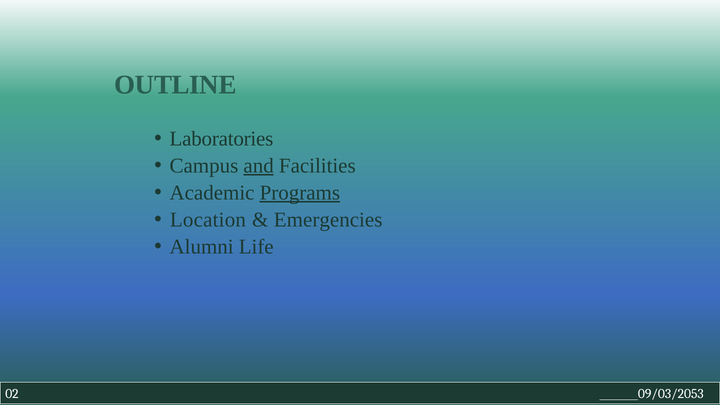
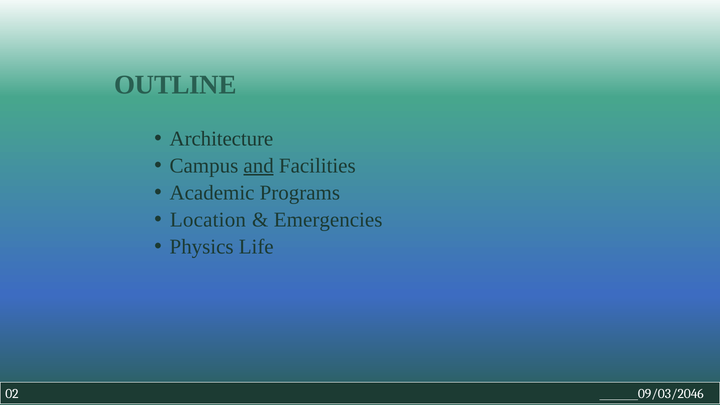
Laboratories: Laboratories -> Architecture (221, 139)
Programs underline: present -> none (300, 193)
Alumni: Alumni -> Physics (202, 247)
09/03/2053: 09/03/2053 -> 09/03/2046 (671, 394)
